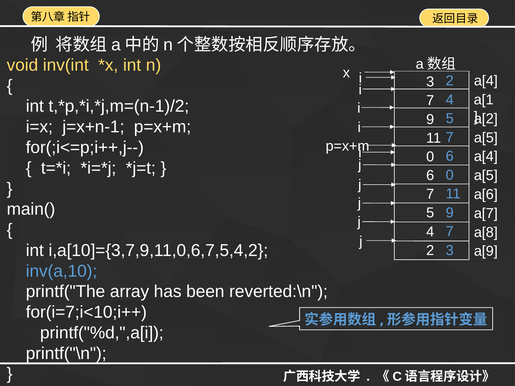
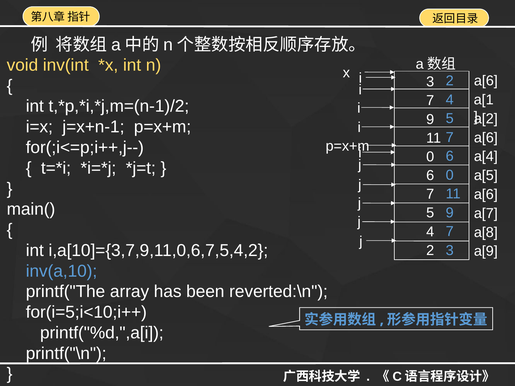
a[4: a[4 -> a[6 (486, 81)
a[5: a[5 -> a[6 (486, 138)
for(i=7;i<10;i++: for(i=7;i<10;i++ -> for(i=5;i<10;i++ (86, 312)
